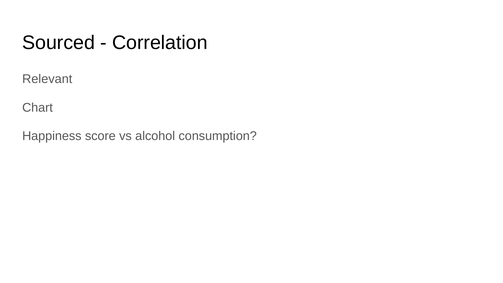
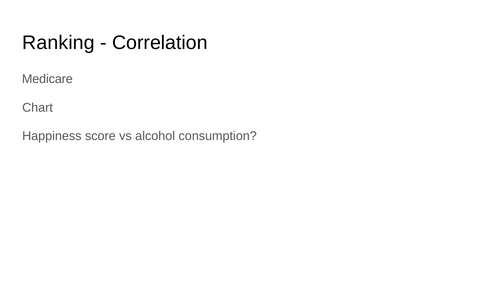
Sourced: Sourced -> Ranking (58, 43)
Relevant: Relevant -> Medicare (47, 79)
